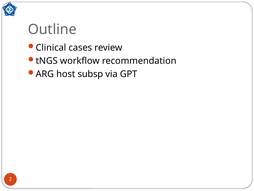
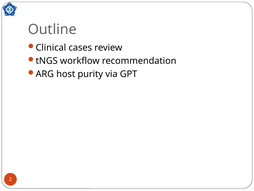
subsp: subsp -> purity (90, 74)
